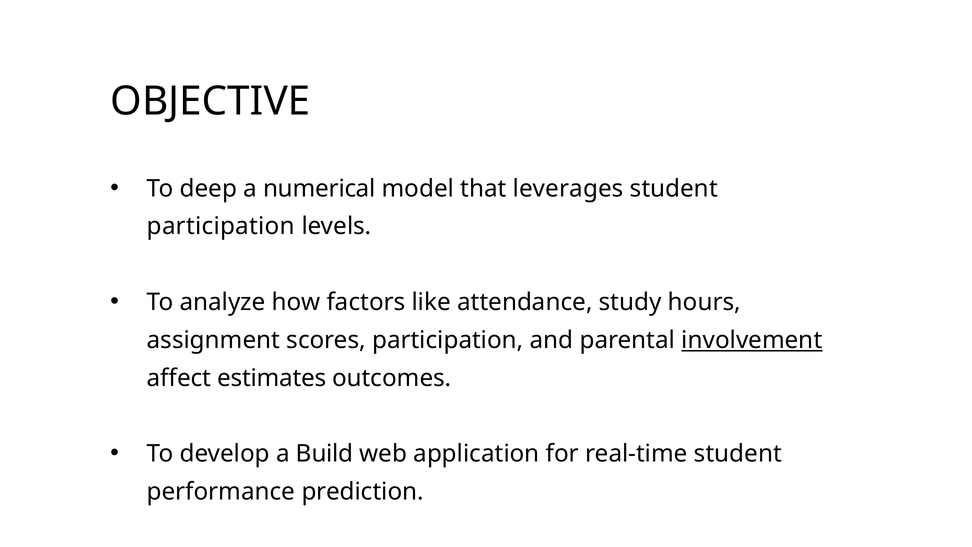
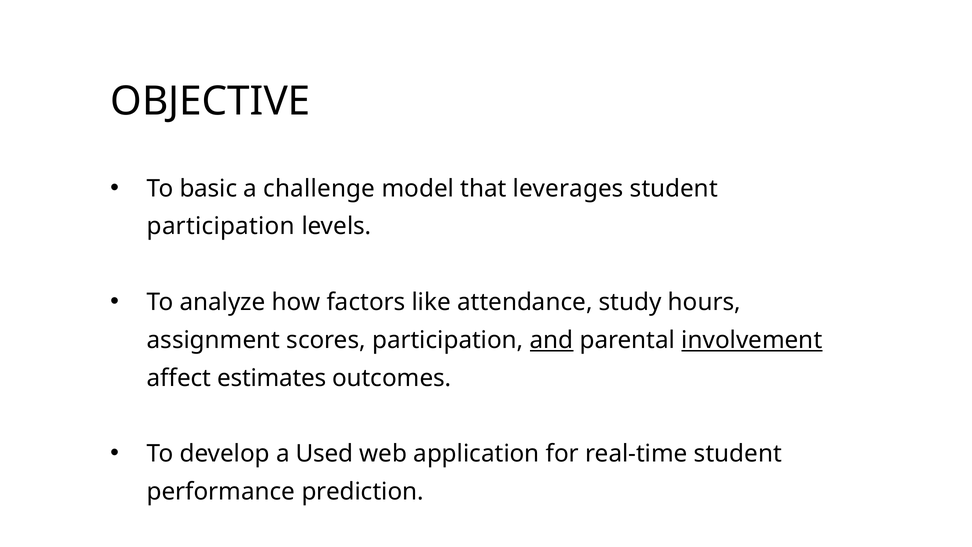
deep: deep -> basic (208, 188)
numerical: numerical -> challenge (319, 188)
and underline: none -> present (552, 340)
Build: Build -> Used (325, 454)
